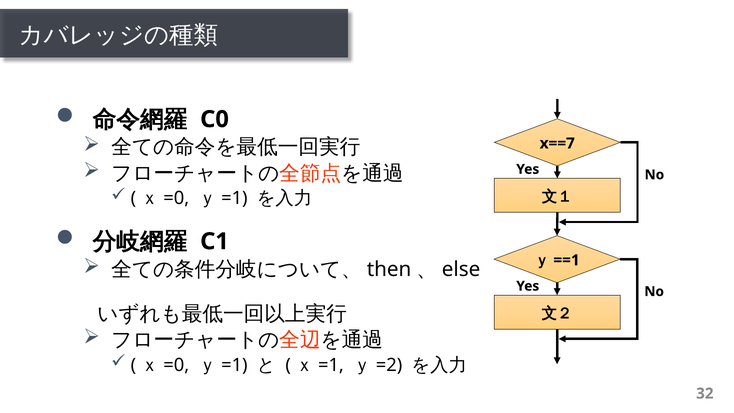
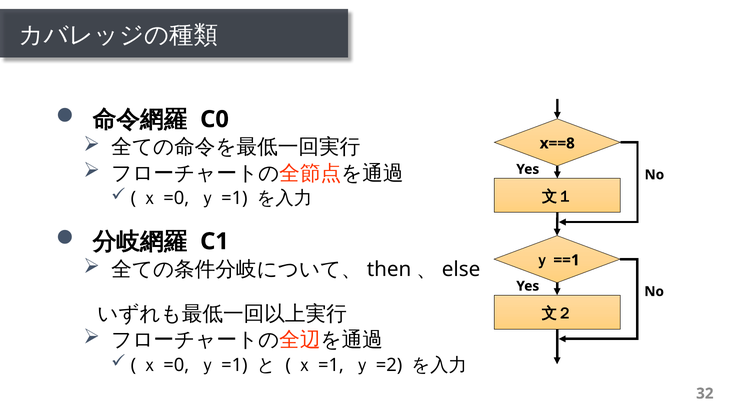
x==7: x==7 -> x==8 (557, 143)
